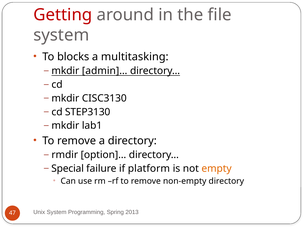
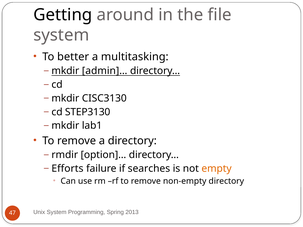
Getting colour: red -> black (63, 15)
blocks: blocks -> better (73, 57)
Special: Special -> Efforts (67, 169)
platform: platform -> searches (149, 169)
